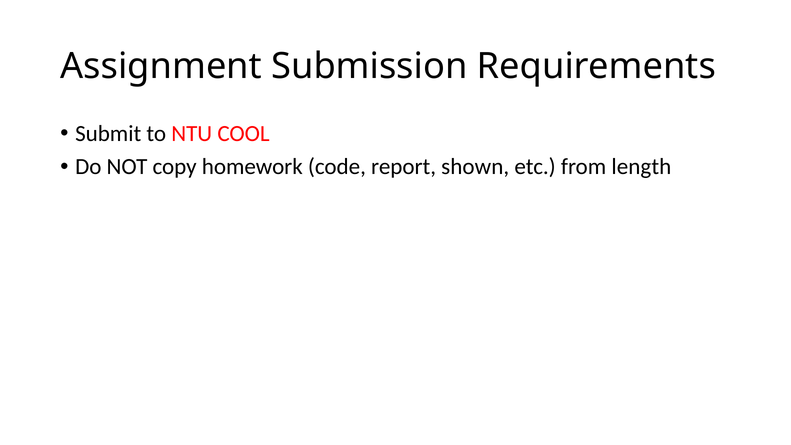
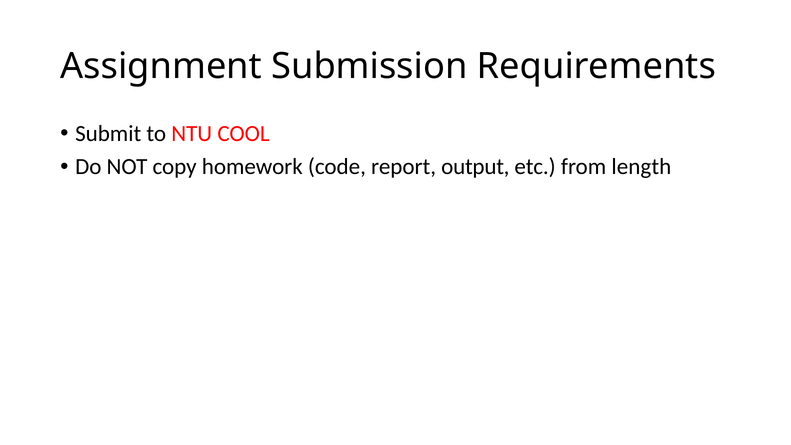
shown: shown -> output (475, 167)
